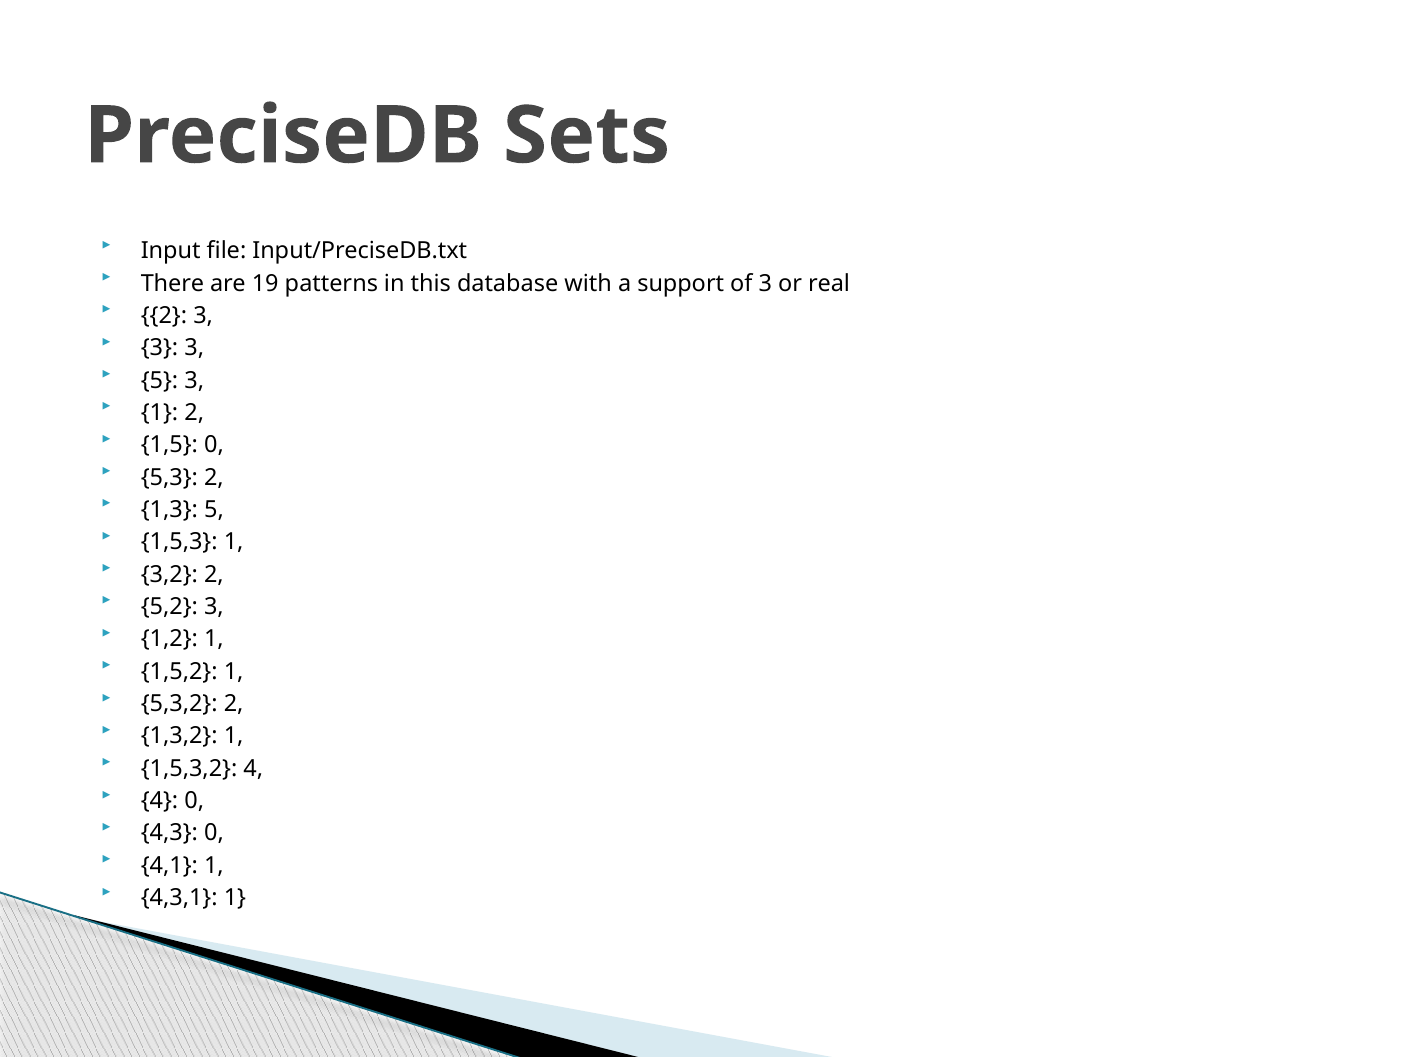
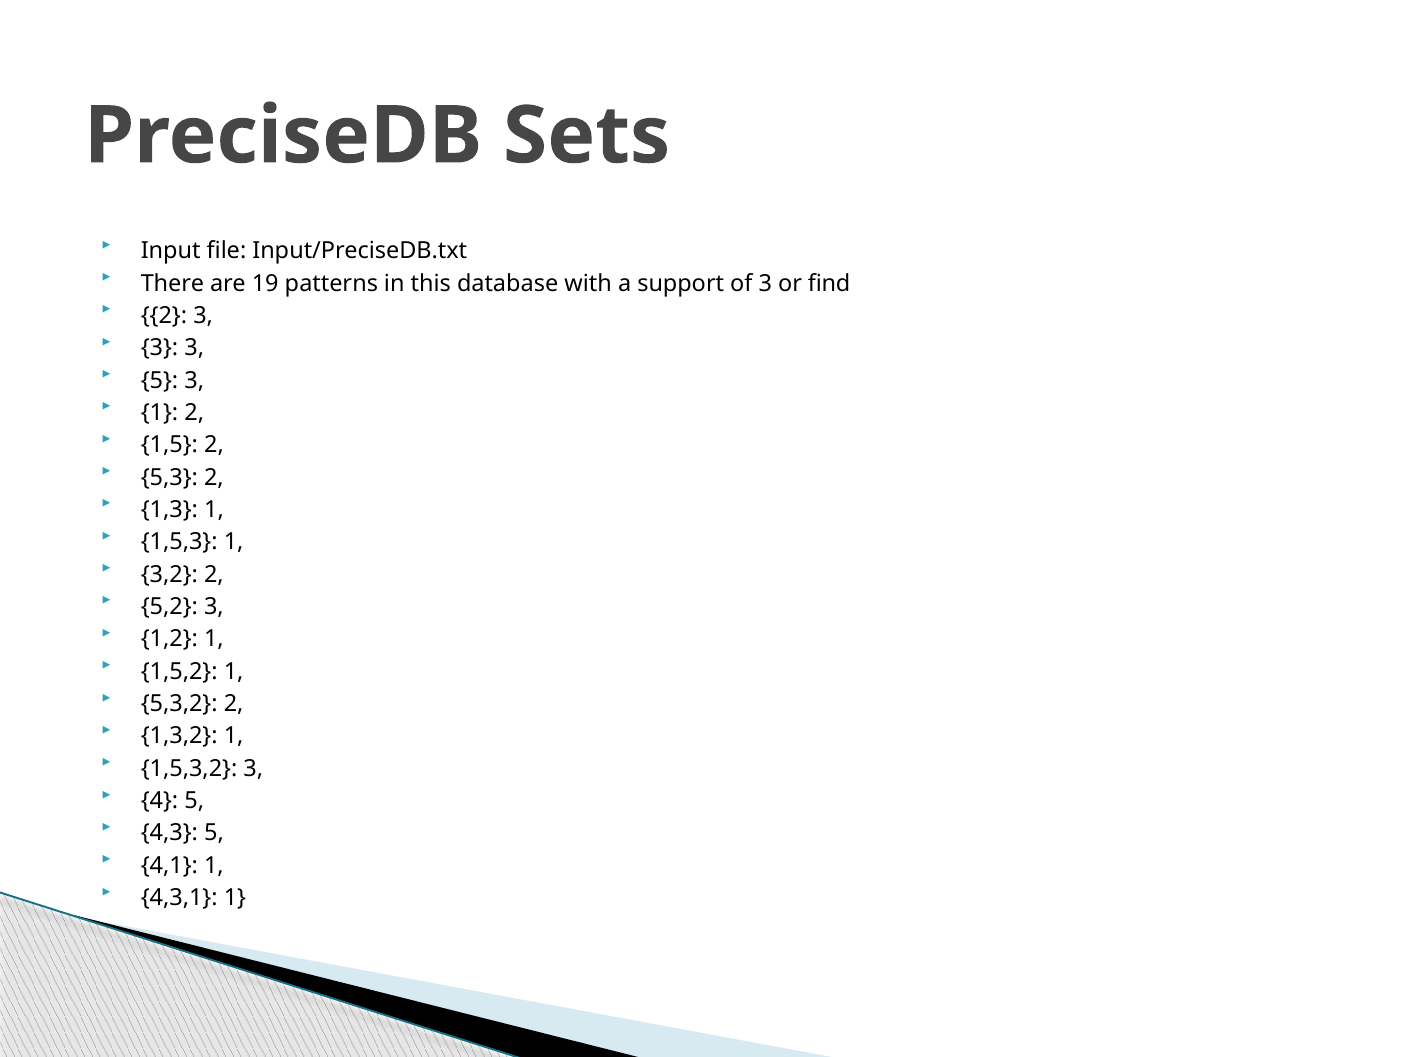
real: real -> find (829, 283)
1,5 0: 0 -> 2 (214, 445)
1,3 5: 5 -> 1 (214, 510)
1,5,3,2 4: 4 -> 3 (253, 769)
4 0: 0 -> 5 (194, 801)
4,3 0: 0 -> 5 (214, 834)
